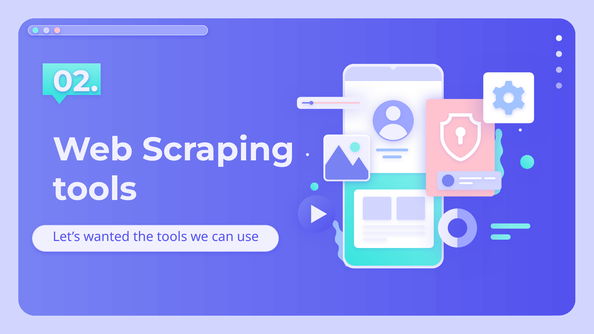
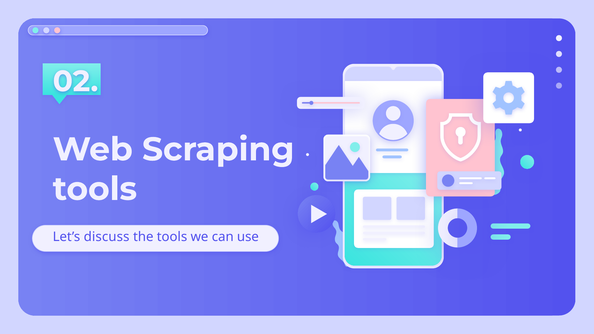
wanted: wanted -> discuss (107, 237)
